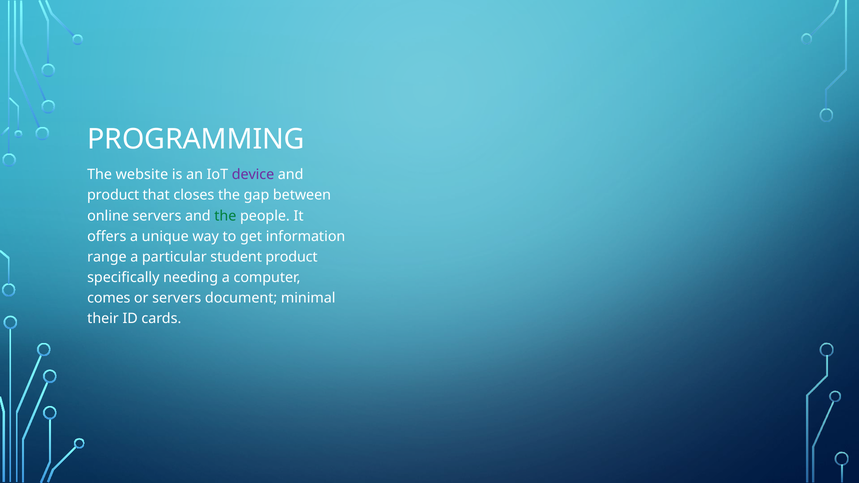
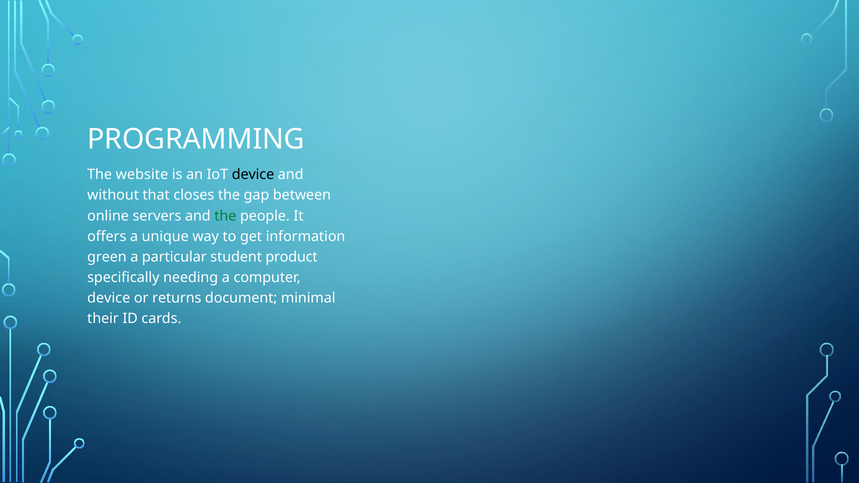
device colour: purple -> black (253, 175)
product: product -> without (113, 195)
range: range -> green (107, 257)
comes: comes -> device (109, 298)
or servers: servers -> returns (177, 298)
